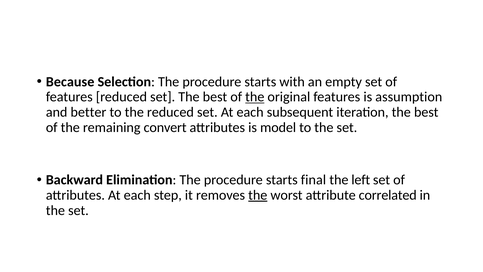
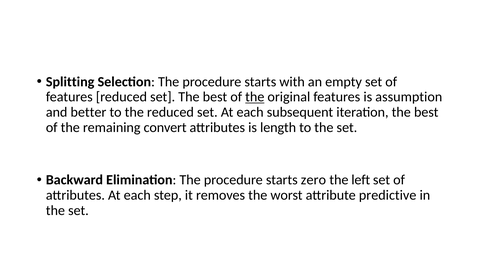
Because: Because -> Splitting (70, 82)
model: model -> length (278, 127)
final: final -> zero (313, 180)
the underline: present -> none (258, 195)
correlated: correlated -> predictive (388, 195)
